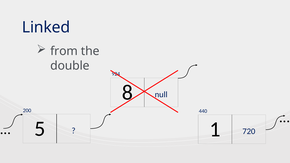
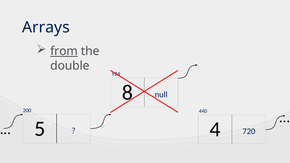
Linked: Linked -> Arrays (46, 27)
from underline: none -> present (64, 51)
1: 1 -> 4 (215, 129)
